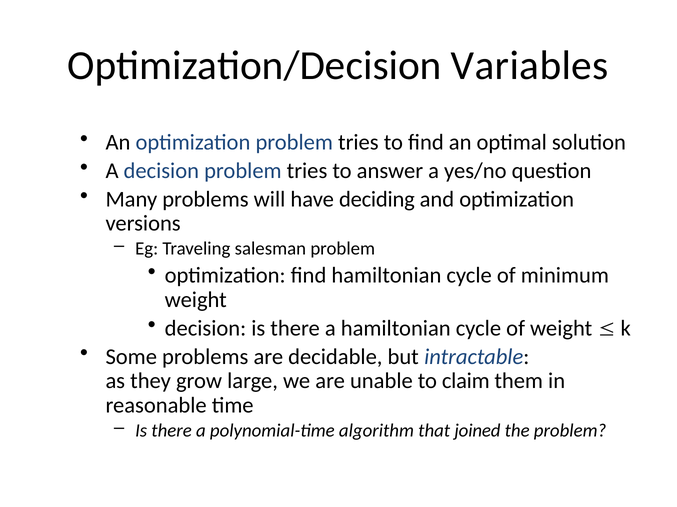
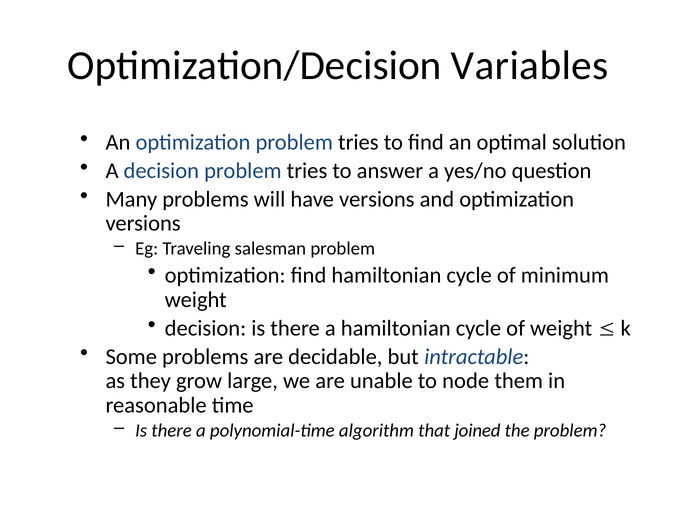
have deciding: deciding -> versions (377, 199)
claim: claim -> node (466, 381)
